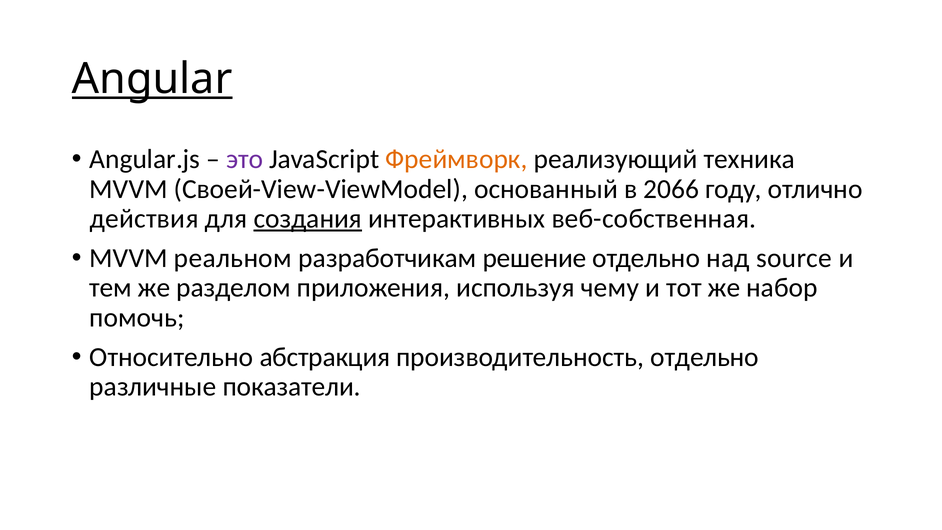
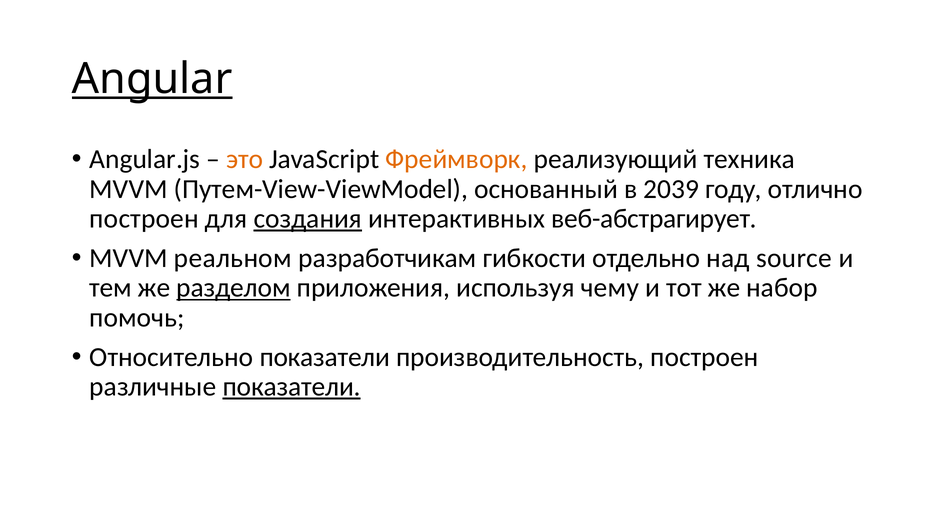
это colour: purple -> orange (245, 159)
Своей-View-ViewModel: Своей-View-ViewModel -> Путем-View-ViewModel (321, 189)
2066: 2066 -> 2039 (671, 189)
действия: действия -> построен (144, 219)
веб-собственная: веб-собственная -> веб-абстрагирует (654, 219)
решение: решение -> гибкости (534, 258)
разделом underline: none -> present (234, 288)
Относительно абстракция: абстракция -> показатели (325, 357)
производительность отдельно: отдельно -> построен (704, 357)
показатели underline: none -> present (292, 387)
